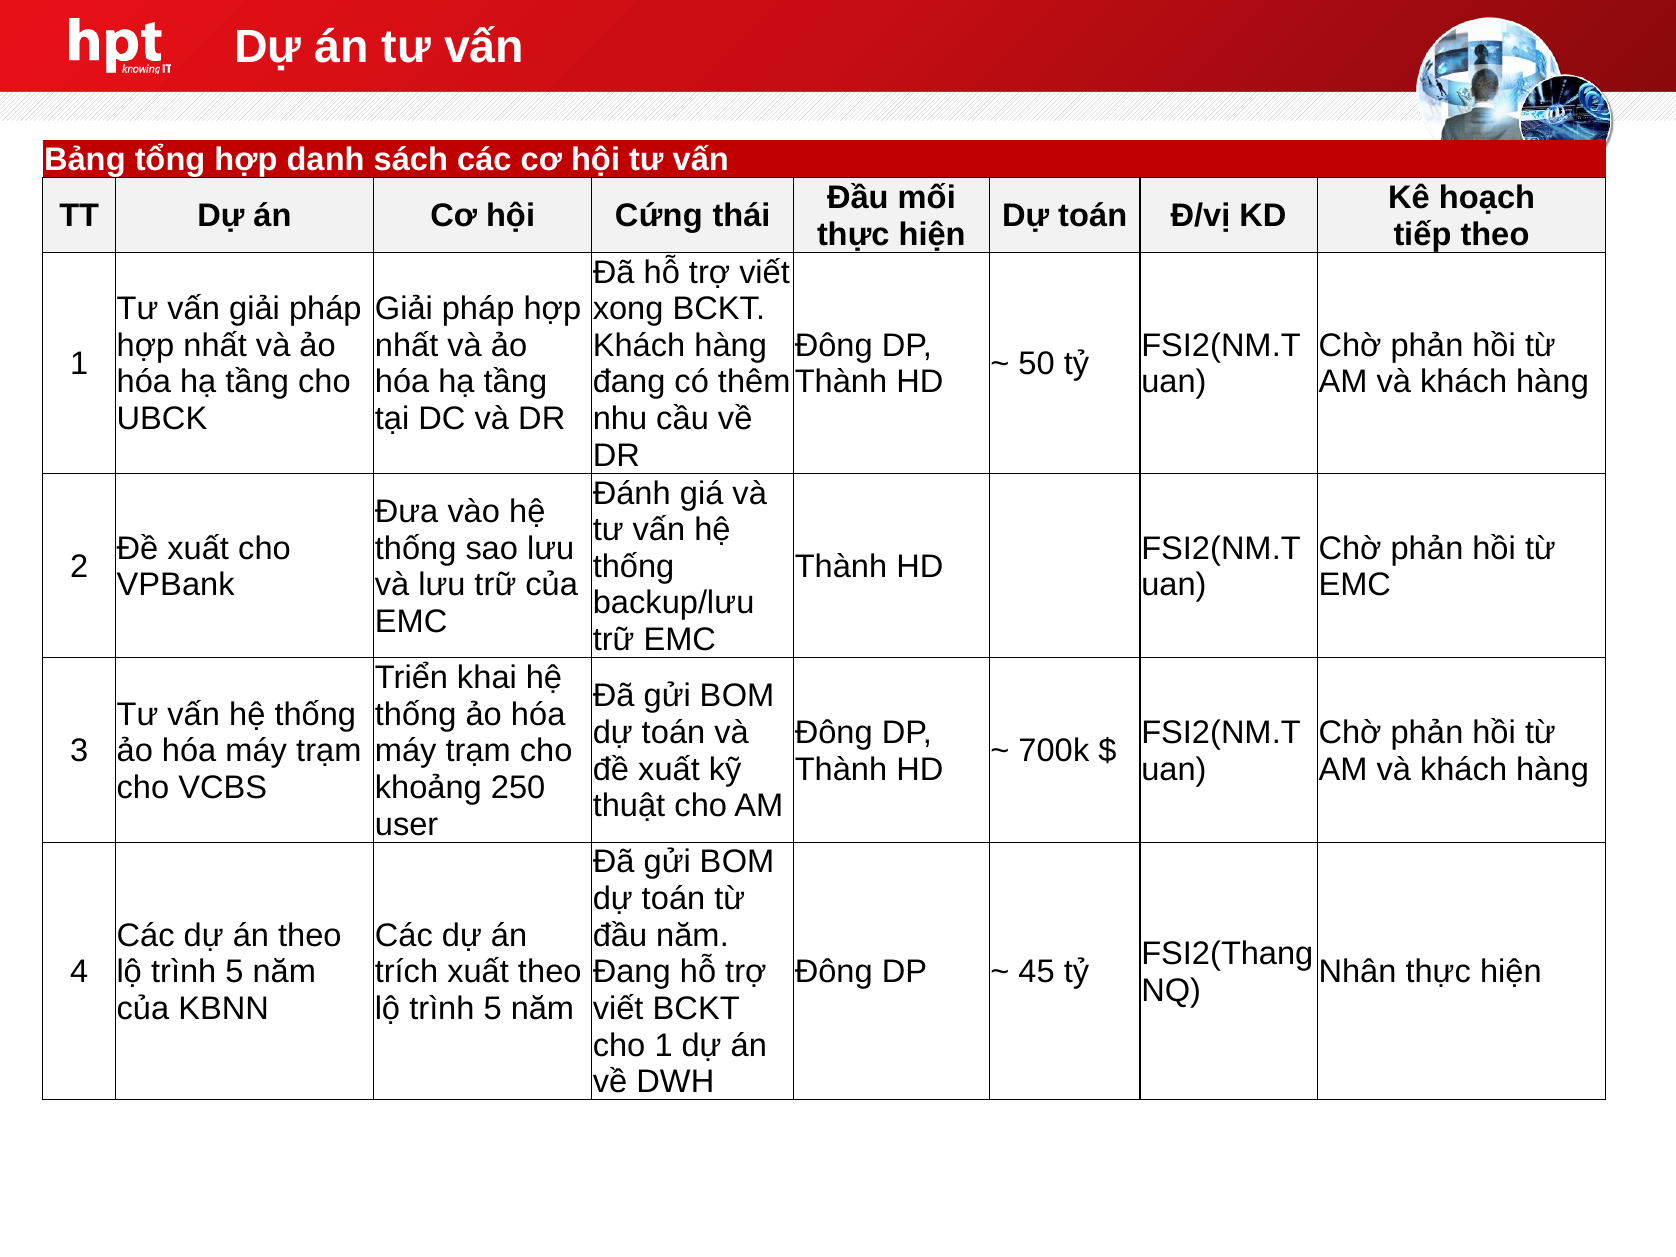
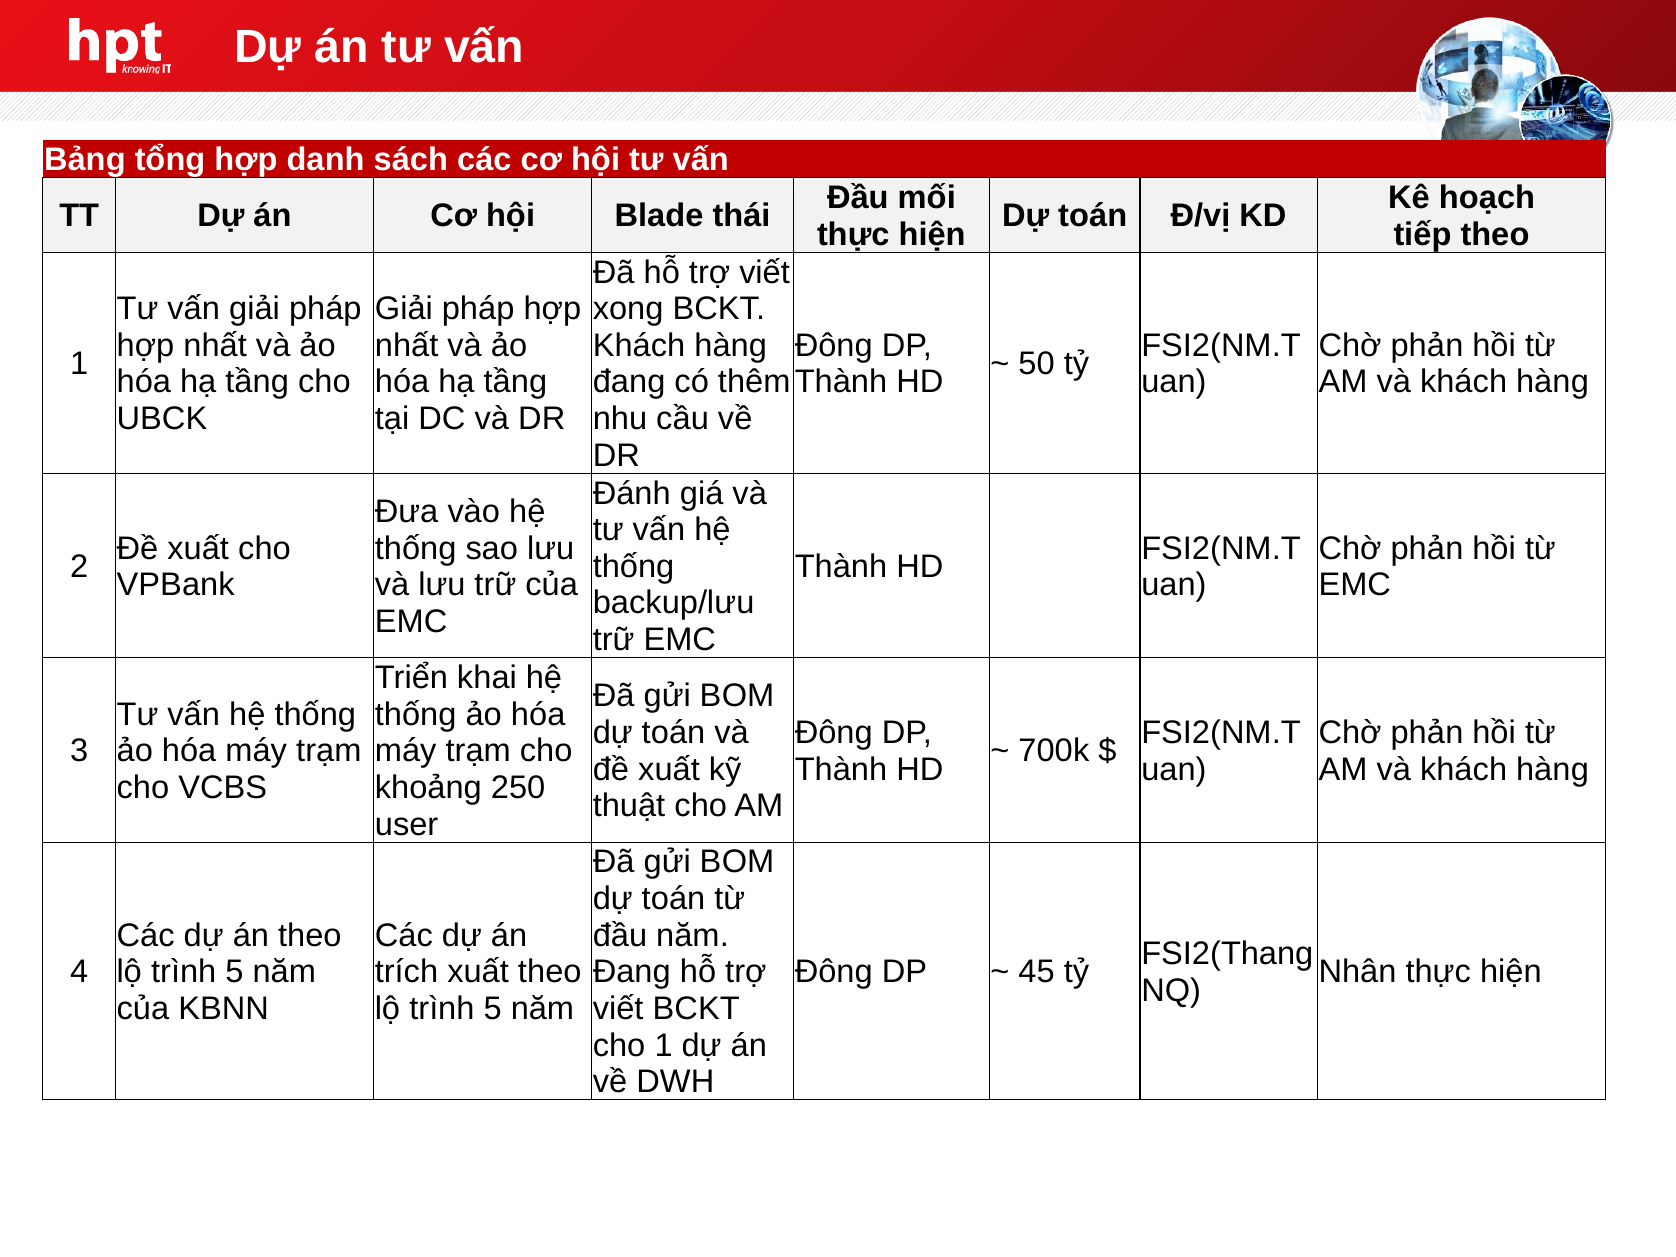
Cứng: Cứng -> Blade (659, 216)
